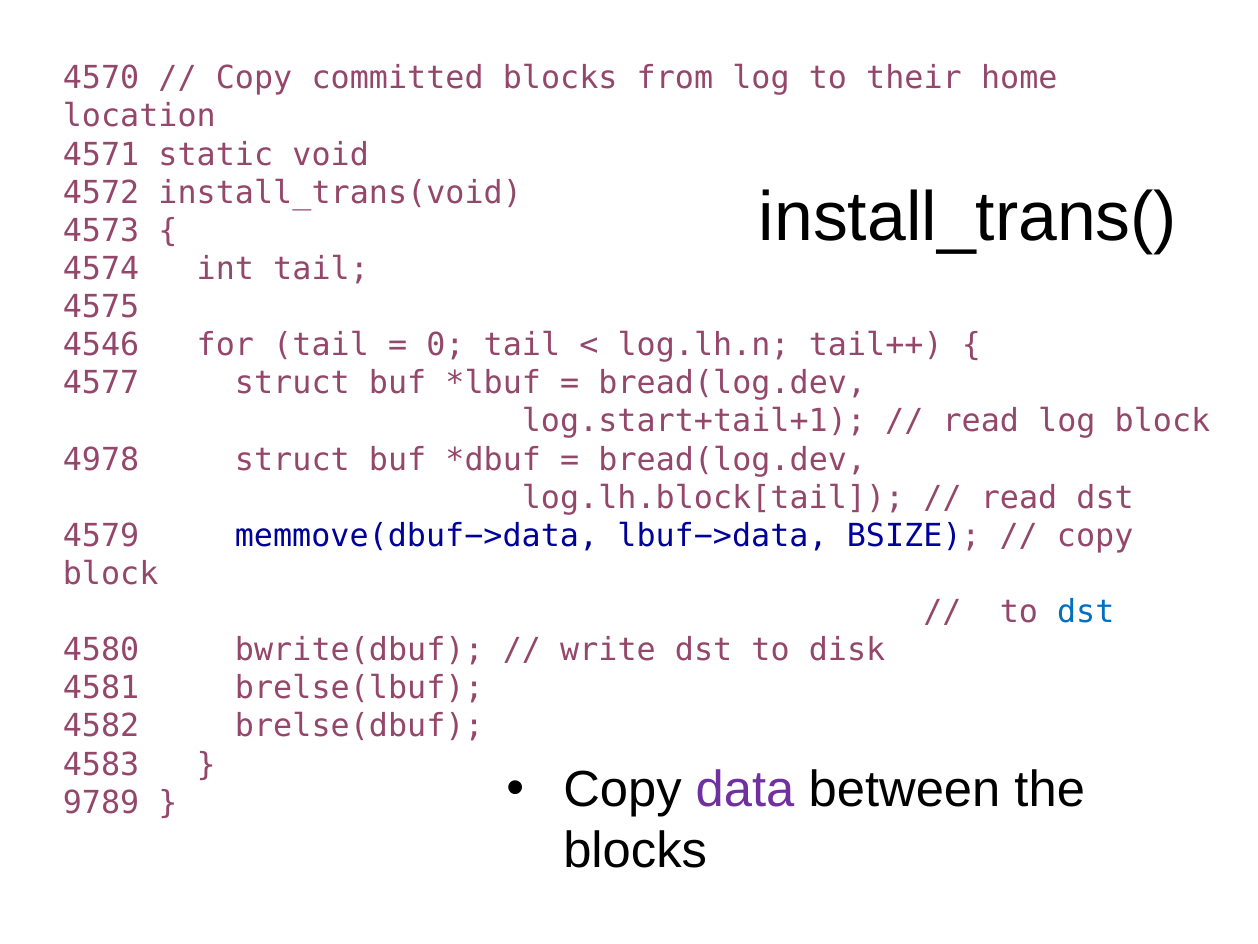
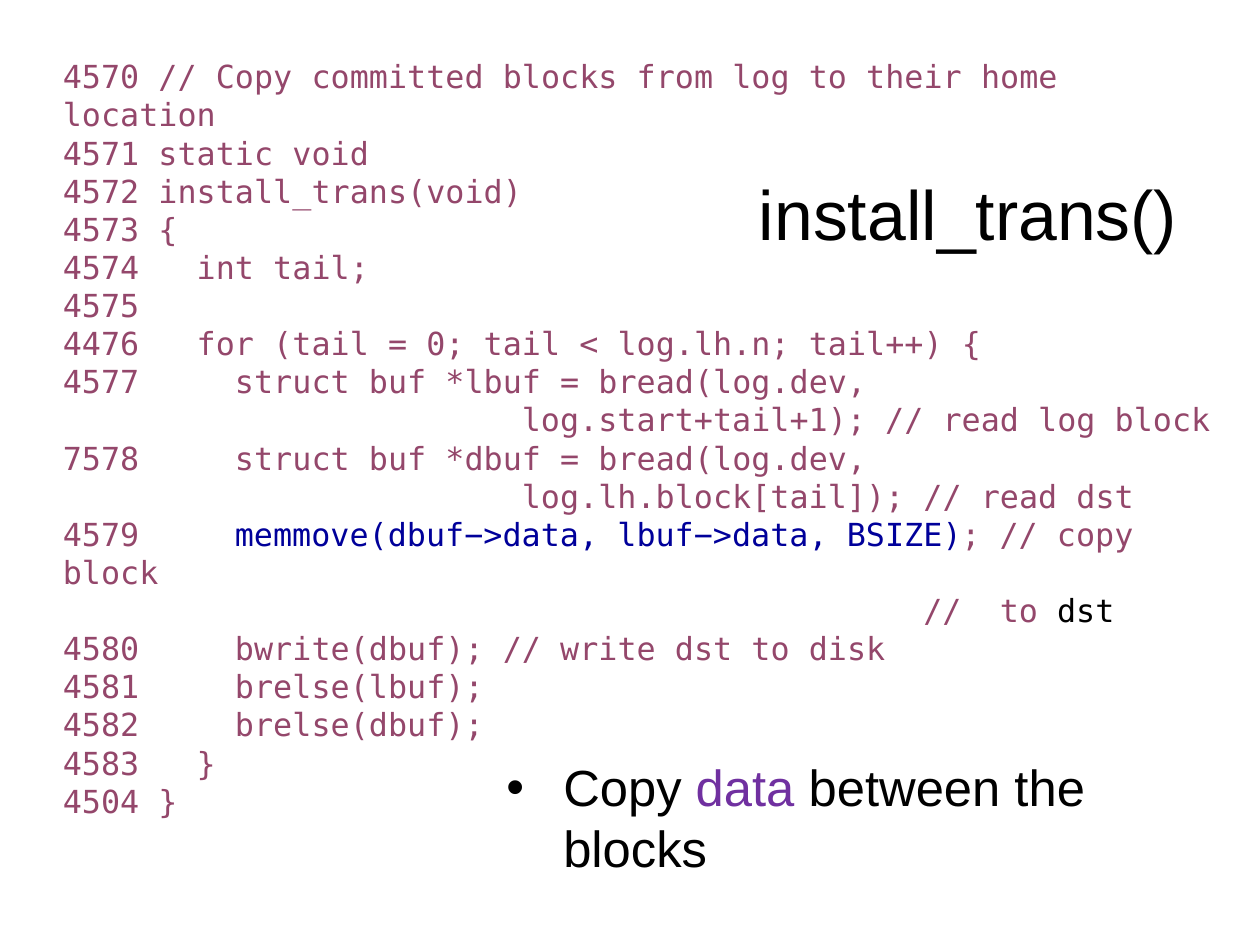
4546: 4546 -> 4476 (101, 345)
4978: 4978 -> 7578 (101, 459)
dst colour: blue -> black (1086, 612)
9789: 9789 -> 4504 (101, 802)
